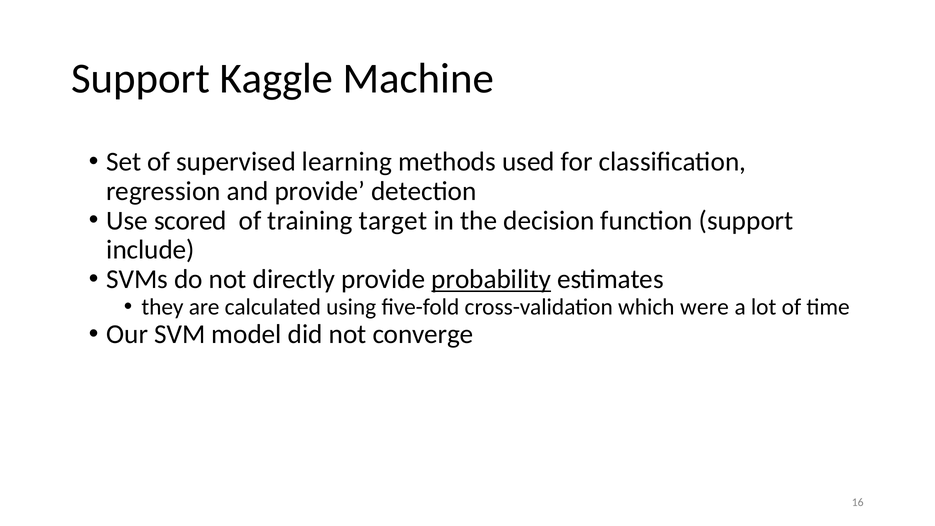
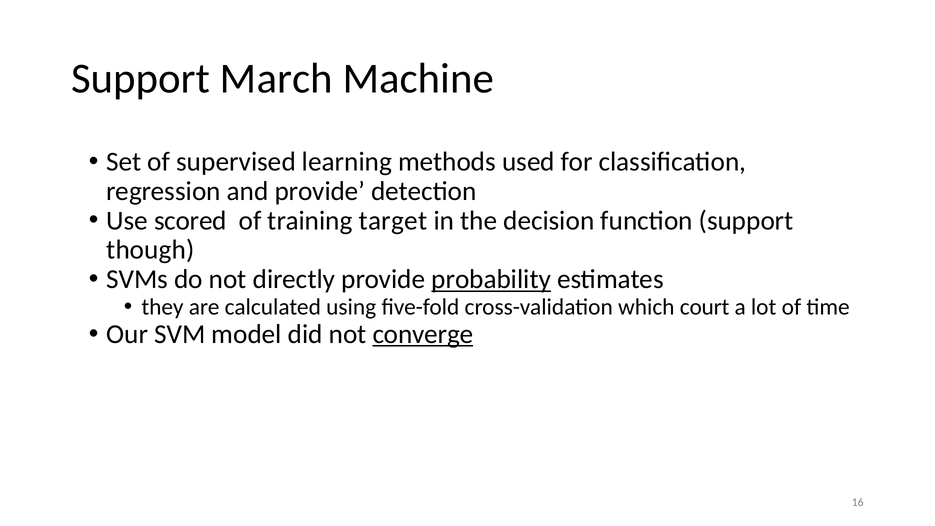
Kaggle: Kaggle -> March (276, 79)
include: include -> though (150, 250)
were: were -> court (705, 307)
converge underline: none -> present (423, 334)
